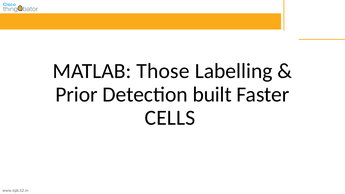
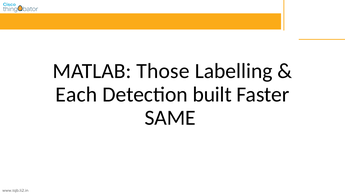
Prior: Prior -> Each (76, 94)
CELLS: CELLS -> SAME (170, 118)
